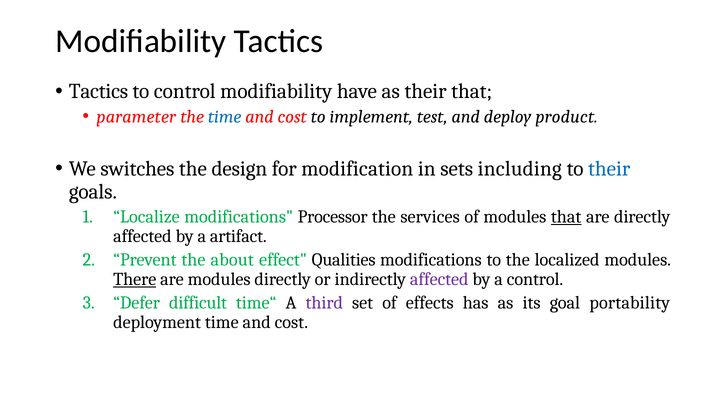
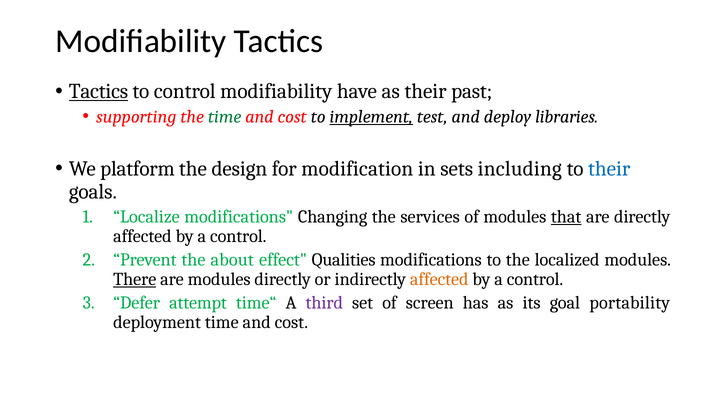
Tactics underline: none -> present (98, 91)
their that: that -> past (472, 91)
parameter: parameter -> supporting (136, 116)
time colour: blue -> green (225, 116)
implement underline: none -> present (371, 116)
product: product -> libraries (567, 116)
switches: switches -> platform (137, 168)
Processor: Processor -> Changing (333, 216)
artifact: artifact -> control (238, 236)
affected colour: purple -> orange (439, 279)
difficult: difficult -> attempt (198, 302)
effects: effects -> screen (430, 302)
